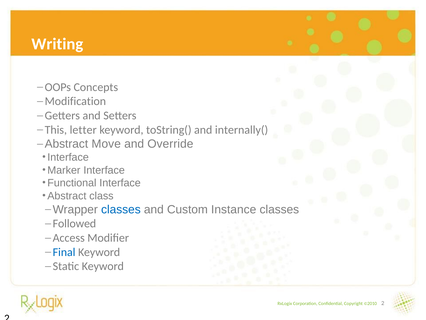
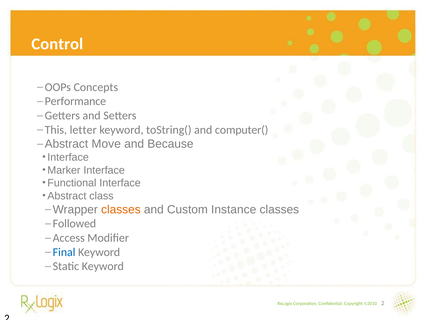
Writing: Writing -> Control (57, 44)
Modification: Modification -> Performance (75, 101)
internally(: internally( -> computer( (242, 130)
Override: Override -> Because (170, 144)
classes colour: blue -> orange (121, 209)
